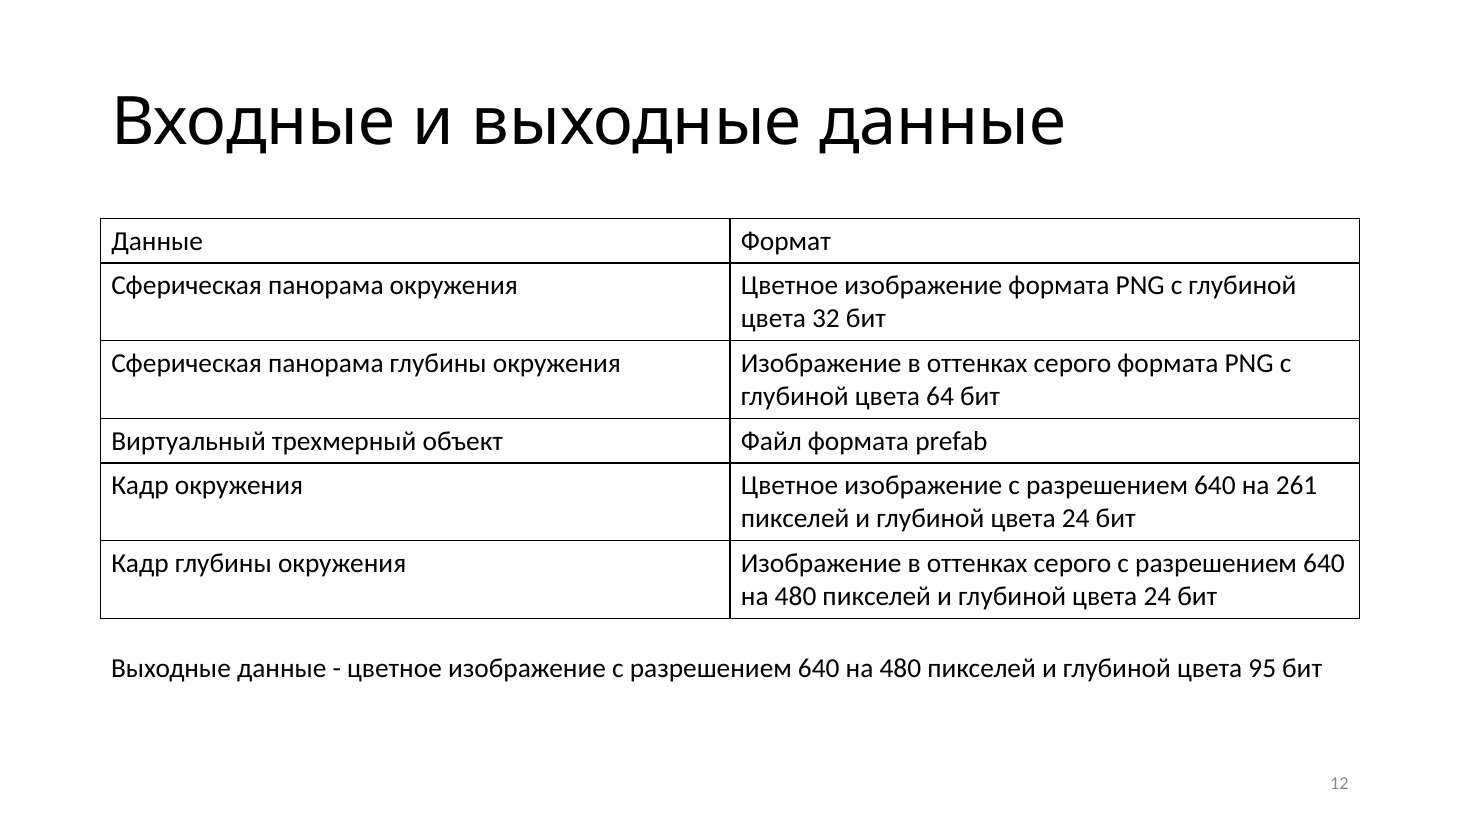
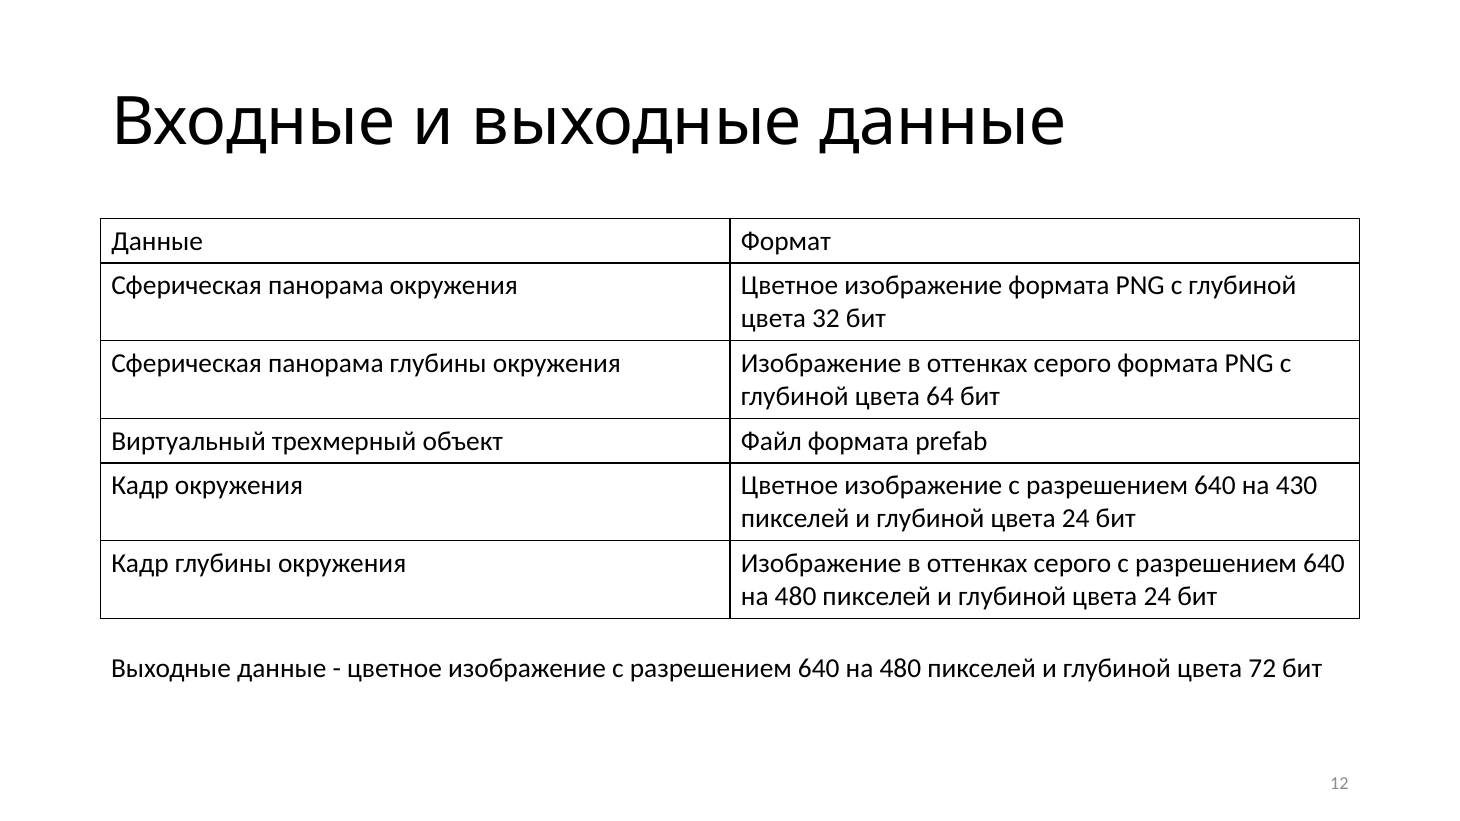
261: 261 -> 430 (1297, 486)
95: 95 -> 72 (1262, 669)
